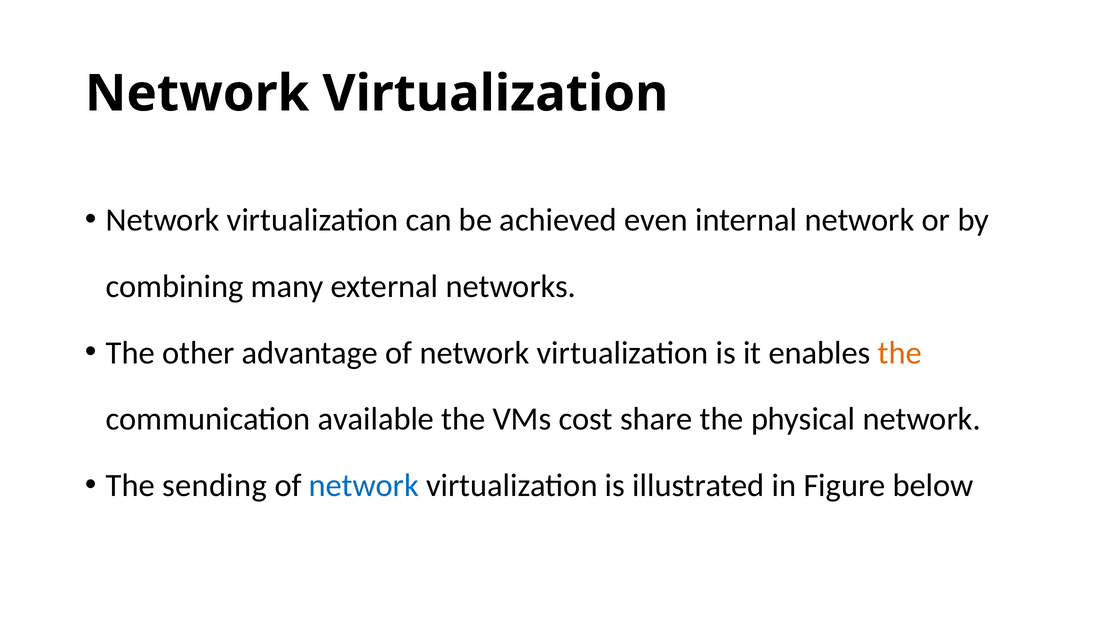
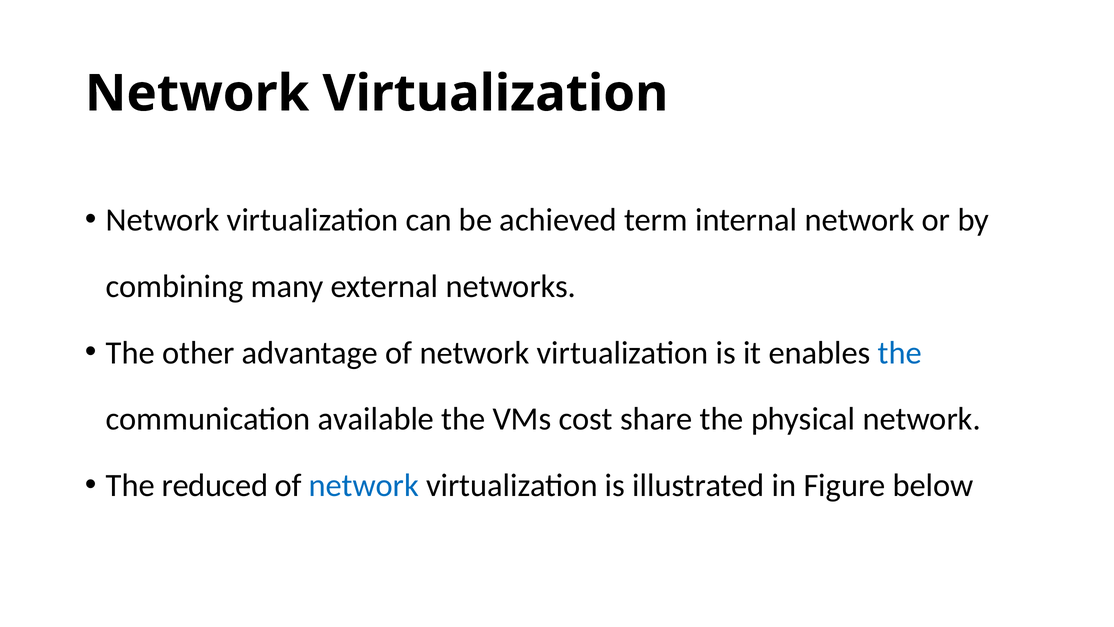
even: even -> term (656, 220)
the colour: orange -> blue (900, 353)
sending: sending -> reduced (215, 485)
